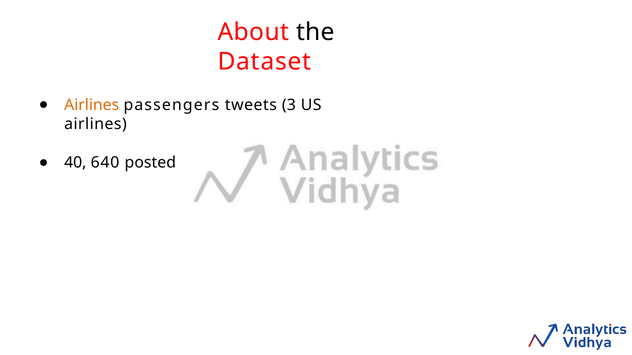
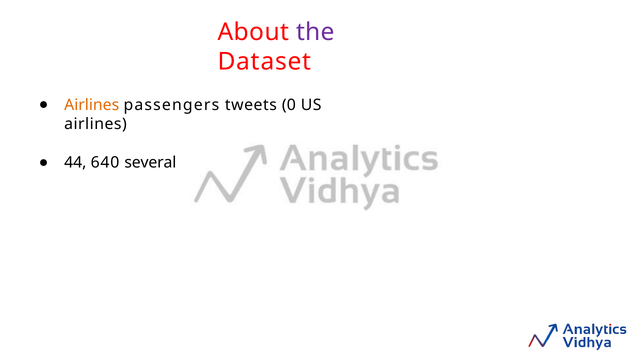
the colour: black -> purple (315, 32)
3: 3 -> 0 (289, 105)
40: 40 -> 44 (75, 163)
posted: posted -> several (150, 163)
